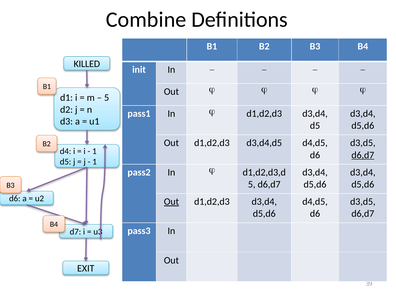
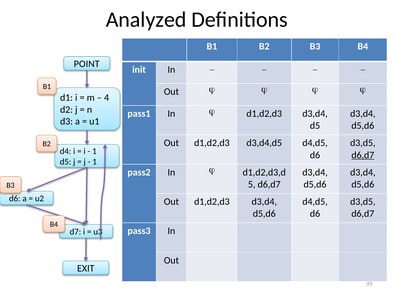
Combine: Combine -> Analyzed (146, 20)
KILLED: KILLED -> POINT (87, 64)
5: 5 -> 4 (107, 98)
Out underline: present -> none (171, 202)
